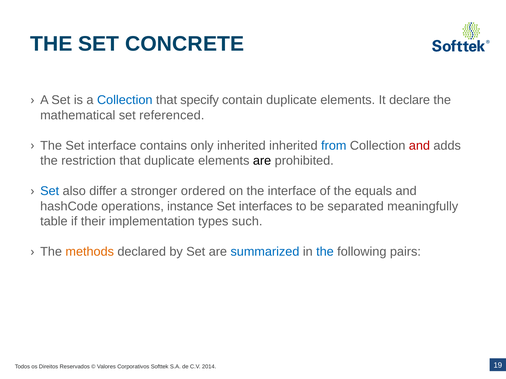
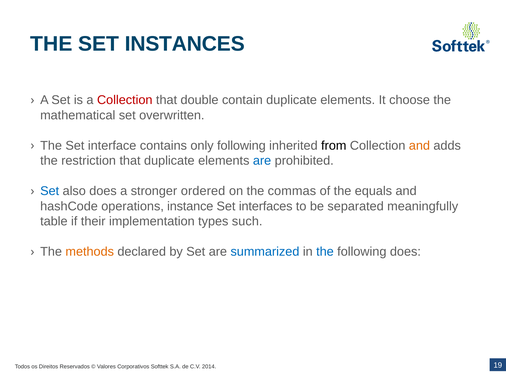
CONCRETE: CONCRETE -> INSTANCES (185, 44)
Collection colour: blue -> red (125, 100)
specify: specify -> double (200, 100)
declare: declare -> choose (410, 100)
referenced: referenced -> overwritten (172, 115)
only inherited: inherited -> following (241, 146)
from colour: blue -> black (334, 146)
and colour: red -> orange (419, 146)
are colour: black -> blue (262, 161)
also differ: differ -> does (103, 191)
the interface: interface -> commas (292, 191)
following pairs: pairs -> does (405, 252)
